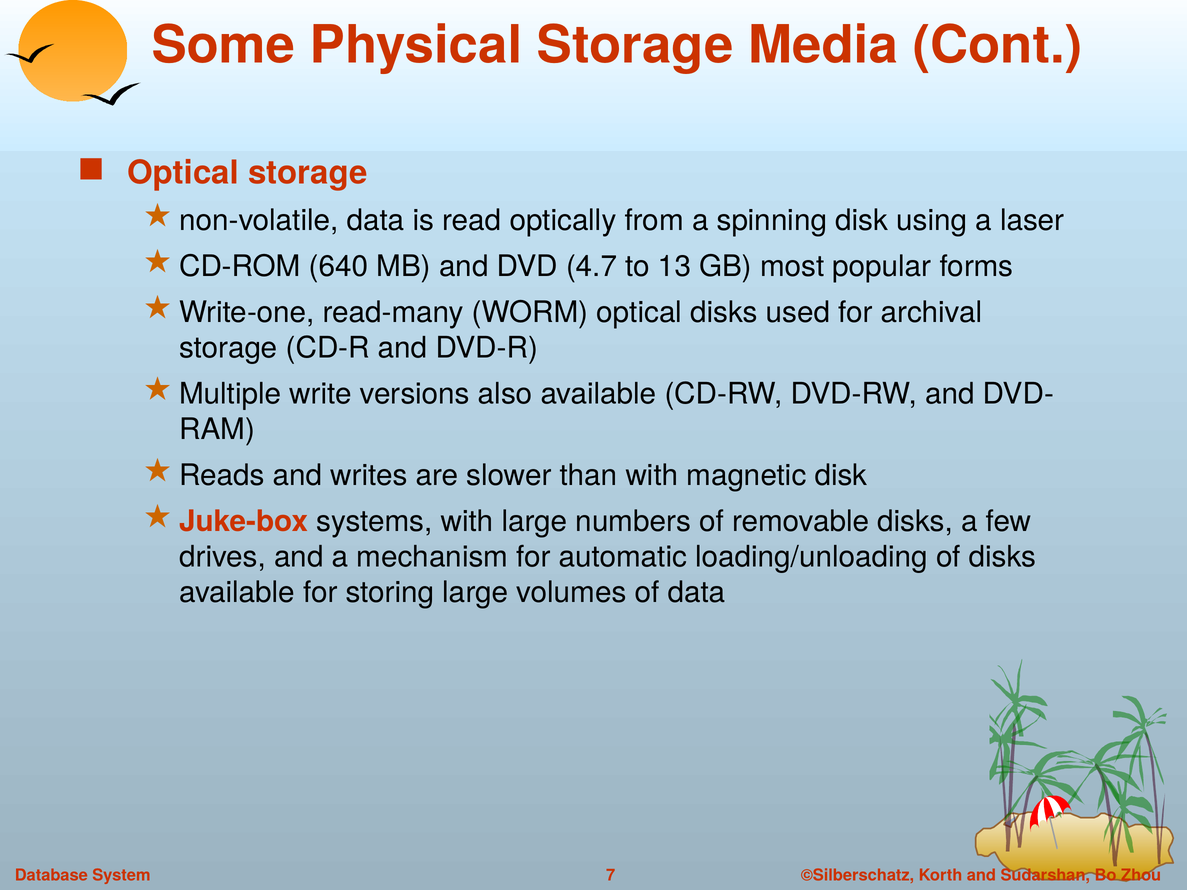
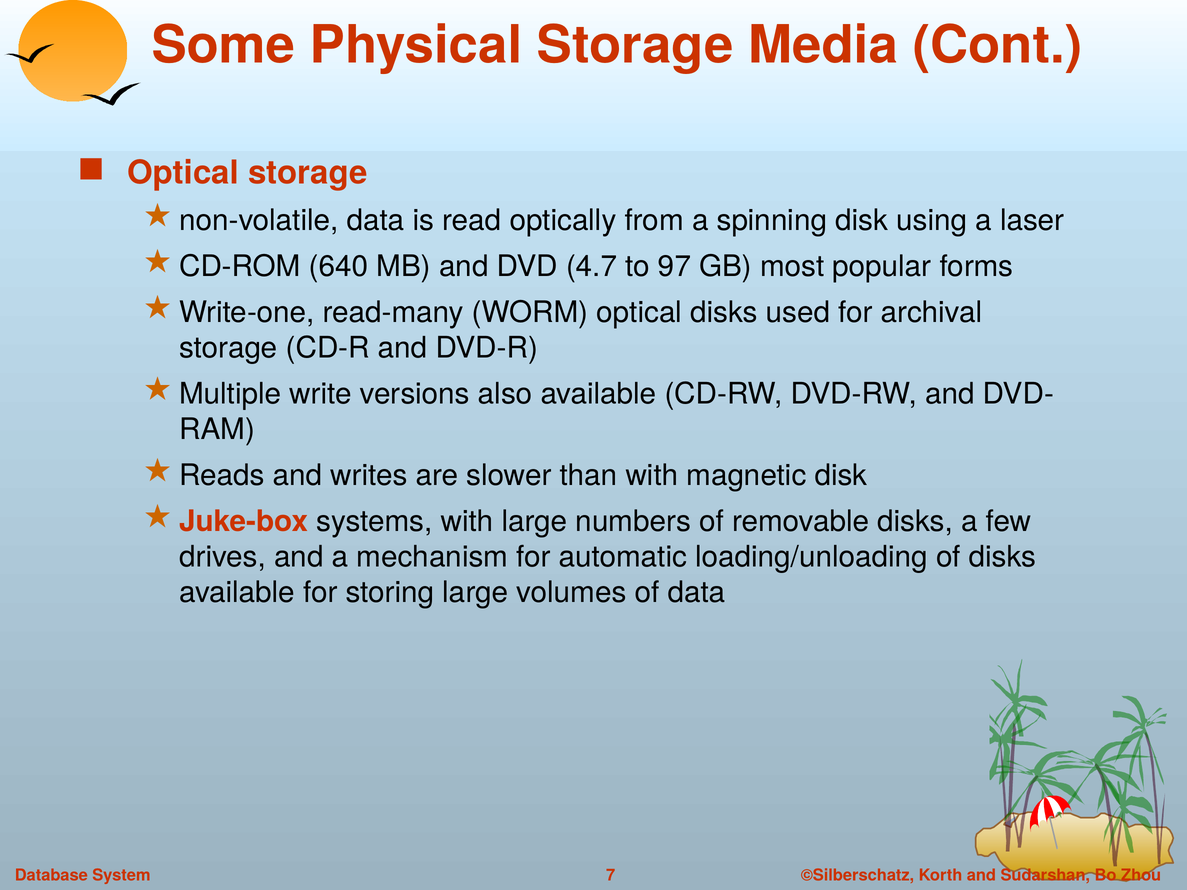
13: 13 -> 97 (674, 266)
